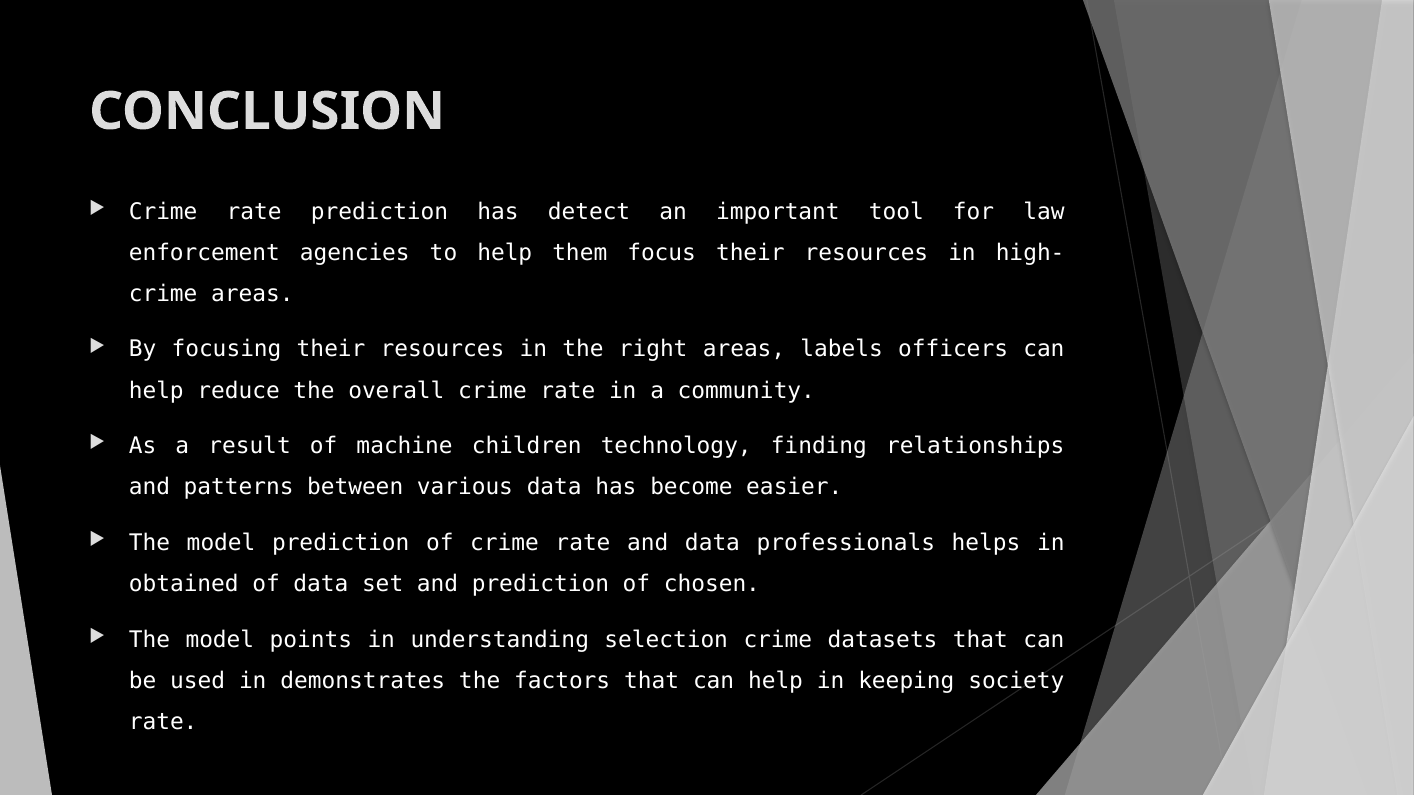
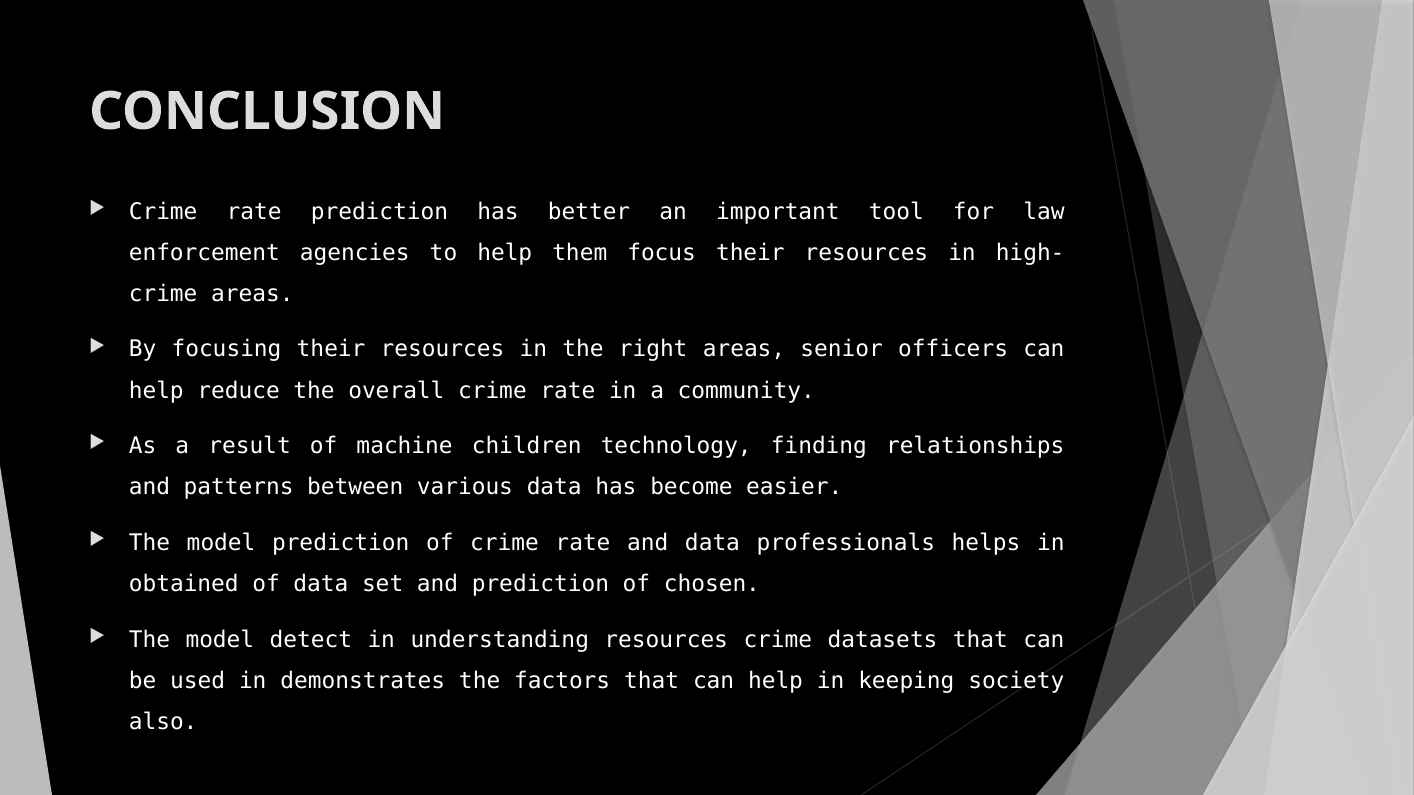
detect: detect -> better (589, 212)
labels: labels -> senior (842, 350)
points: points -> detect (311, 640)
understanding selection: selection -> resources (666, 640)
rate: rate -> also (163, 722)
